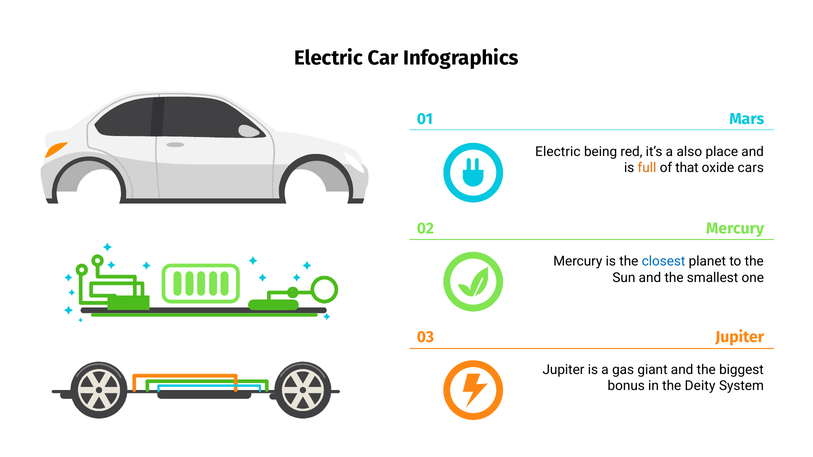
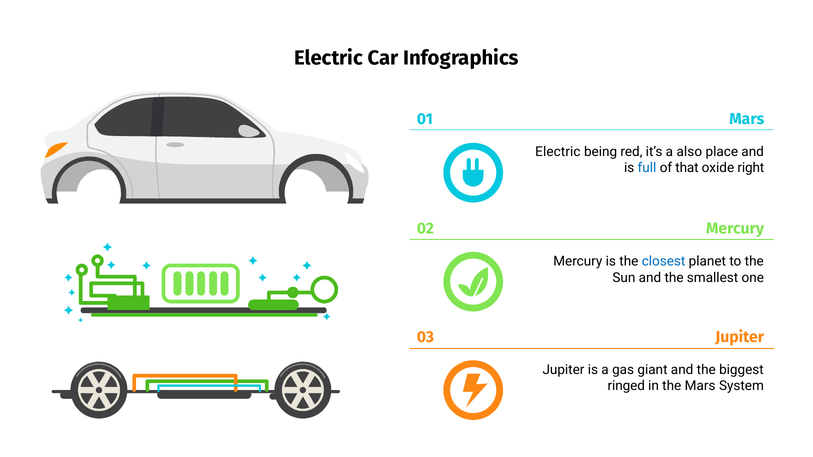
full colour: orange -> blue (647, 168)
cars: cars -> right (751, 168)
bonus: bonus -> ringed (626, 386)
the Deity: Deity -> Mars (700, 386)
